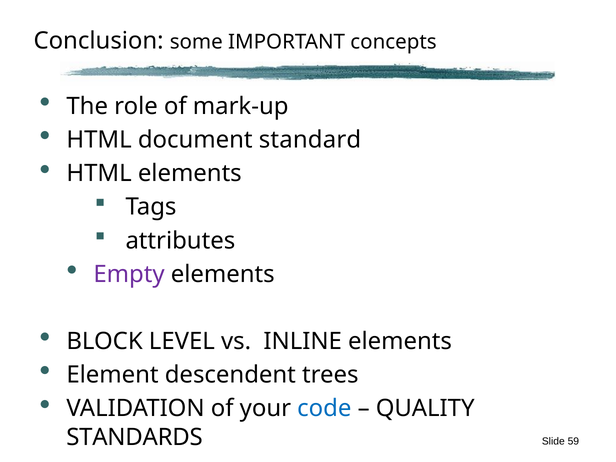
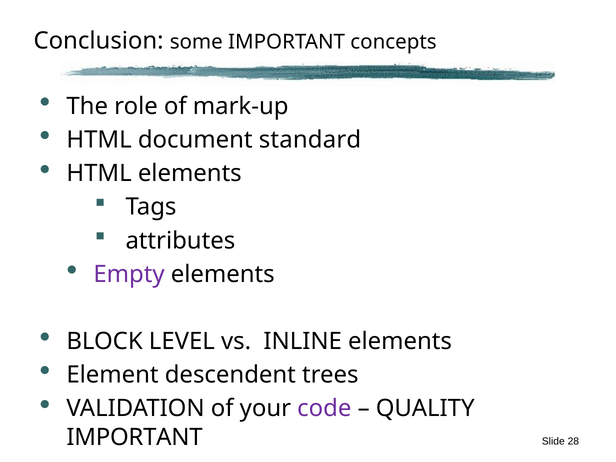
code colour: blue -> purple (324, 408)
STANDARDS: STANDARDS -> IMPORTANT (134, 437)
59: 59 -> 28 (573, 441)
